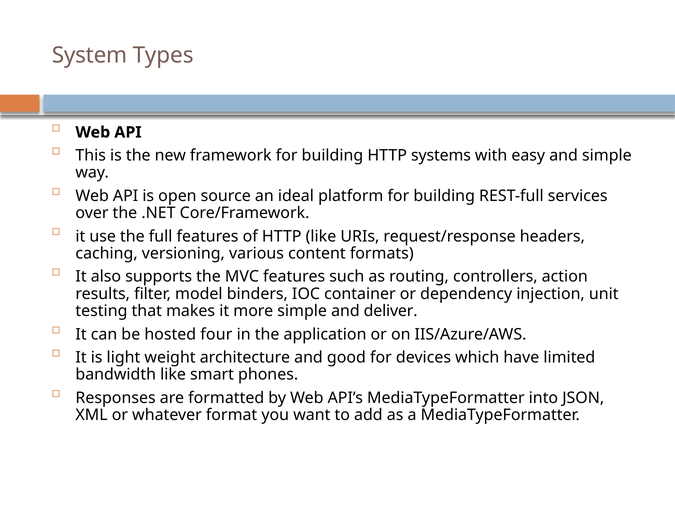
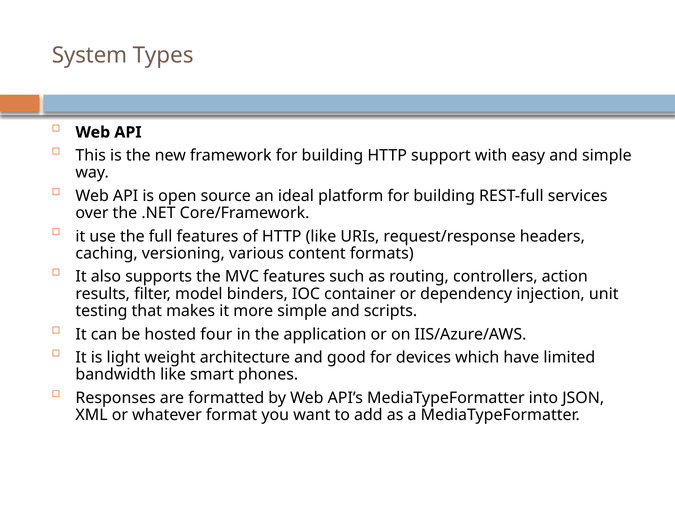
systems: systems -> support (441, 155)
deliver: deliver -> scripts (391, 311)
